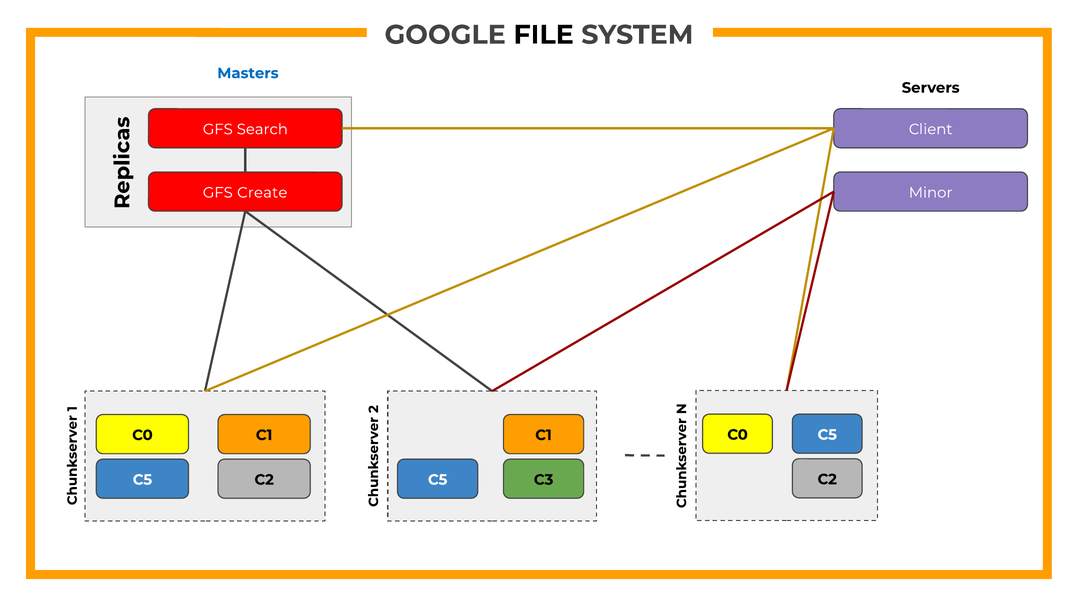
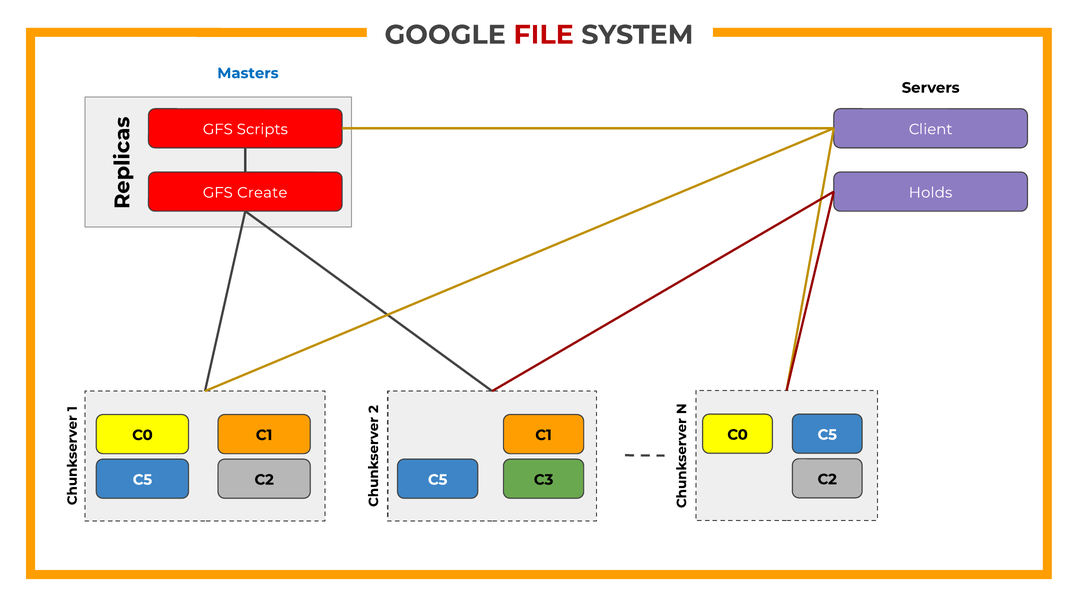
FILE colour: black -> red (544, 35)
Search: Search -> Scripts (262, 129)
Minor: Minor -> Holds (931, 192)
